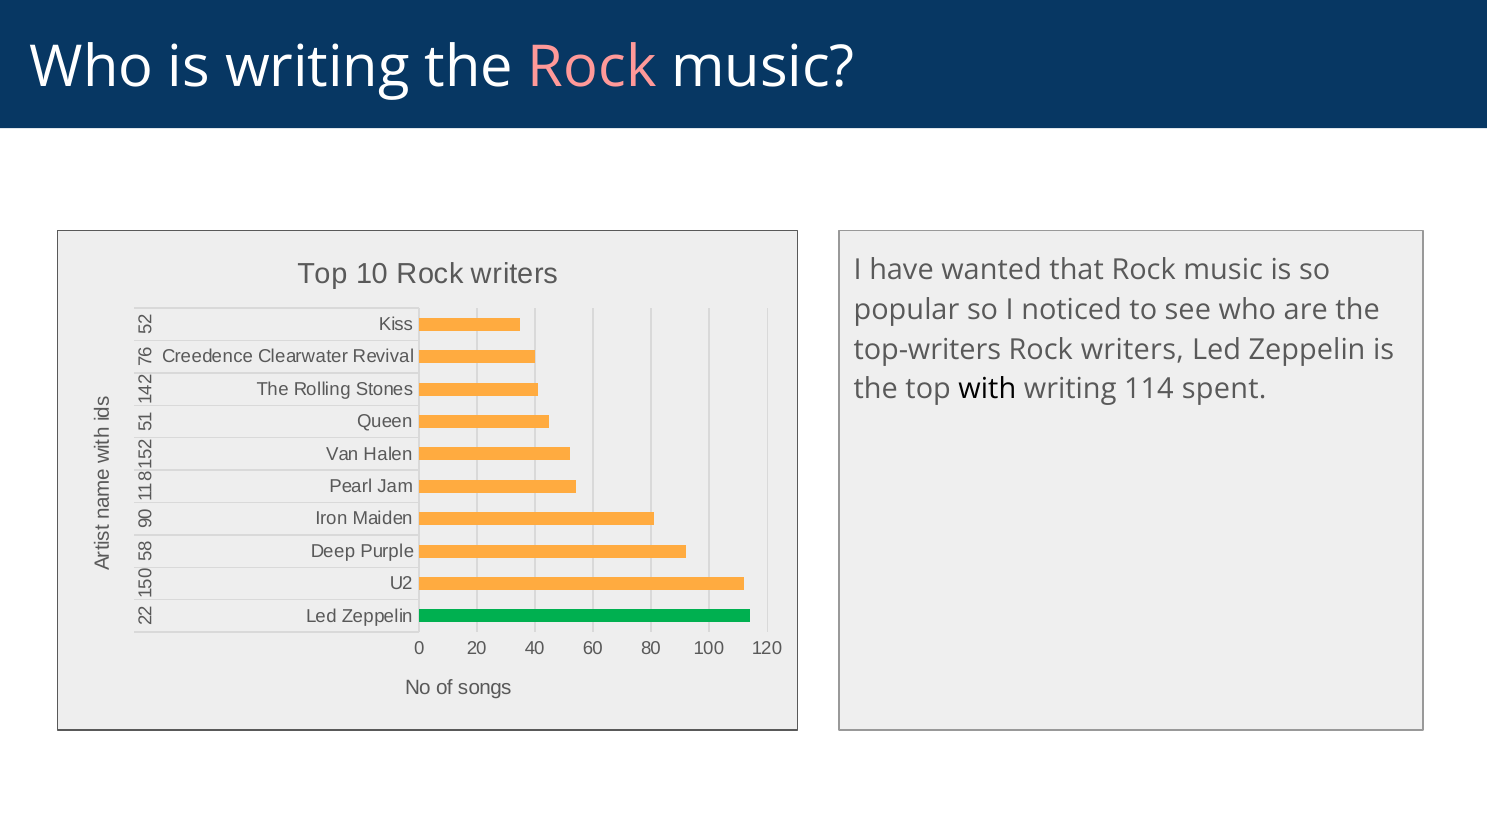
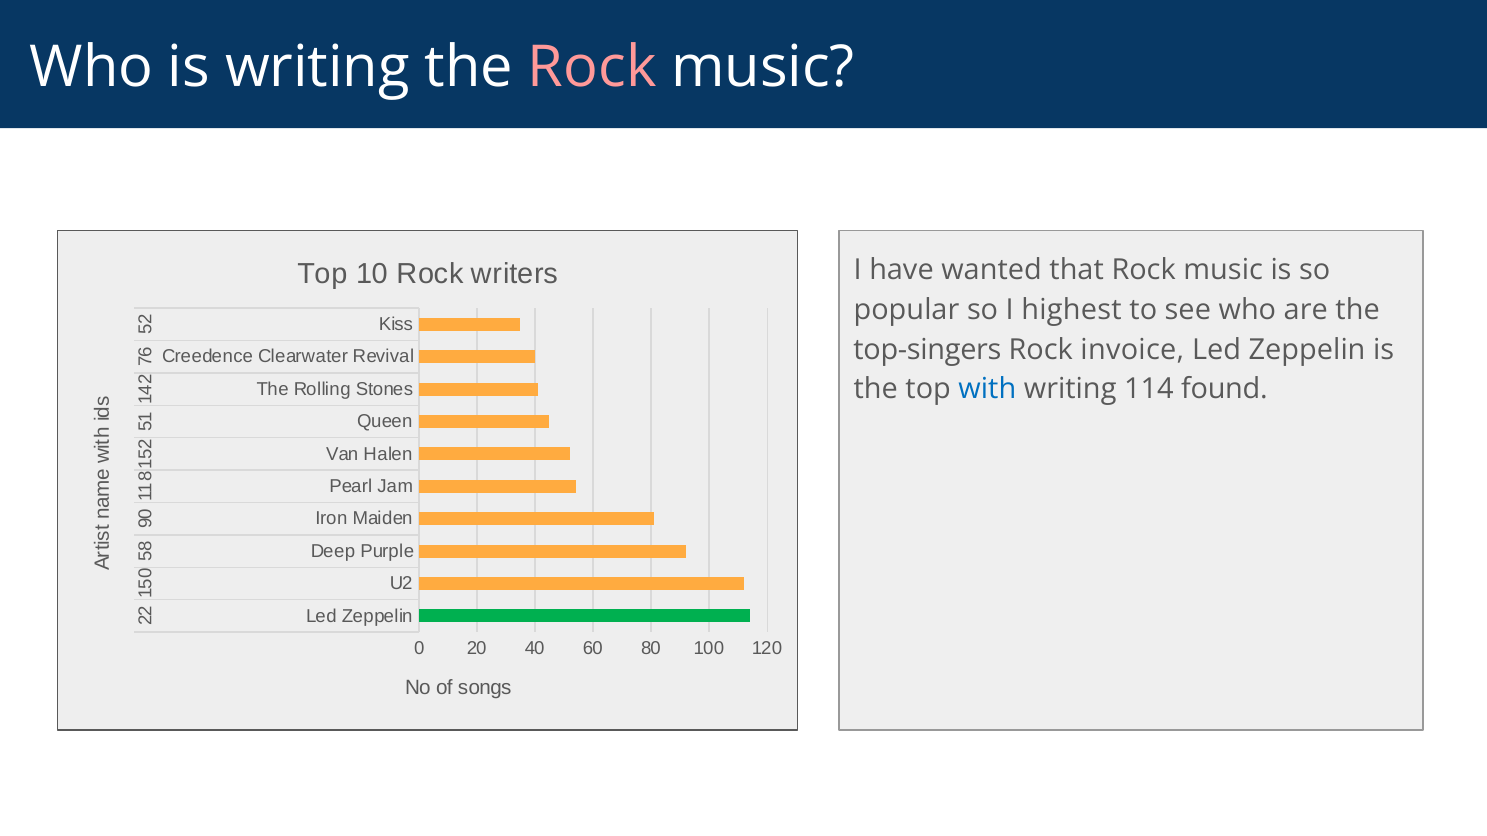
noticed: noticed -> highest (1071, 310)
top-writers: top-writers -> top-singers (927, 350)
writers: writers -> invoice (1132, 350)
with colour: black -> blue (987, 390)
spent: spent -> found (1224, 390)
